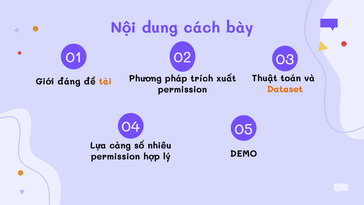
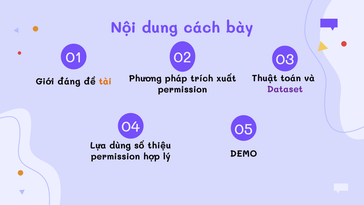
Dataset colour: orange -> purple (285, 89)
càng: càng -> dùng (120, 145)
nhiêu: nhiêu -> thiệu (159, 145)
